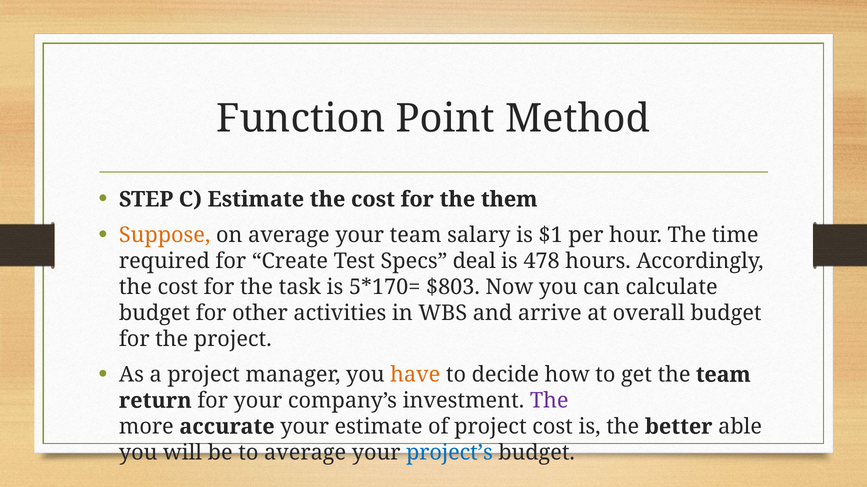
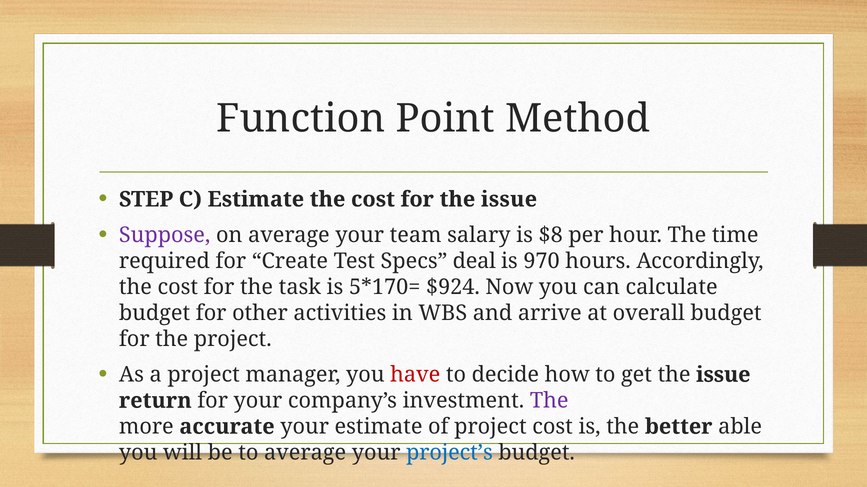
for the them: them -> issue (509, 200)
Suppose colour: orange -> purple (165, 235)
$1: $1 -> $8 (551, 235)
478: 478 -> 970 (542, 261)
$803: $803 -> $924 (453, 287)
have colour: orange -> red (415, 375)
get the team: team -> issue (723, 375)
